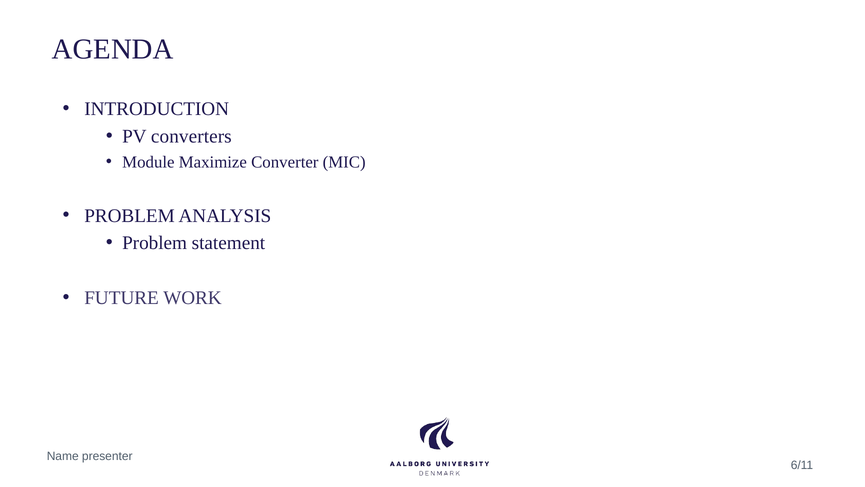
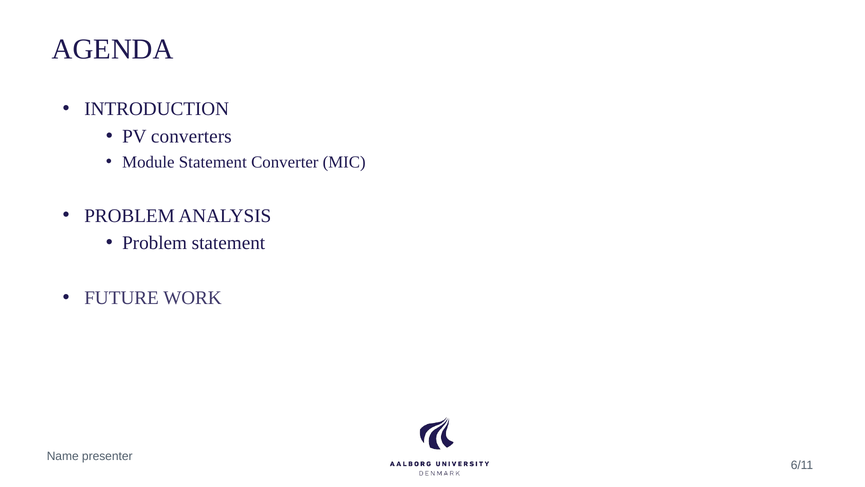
Module Maximize: Maximize -> Statement (213, 162)
